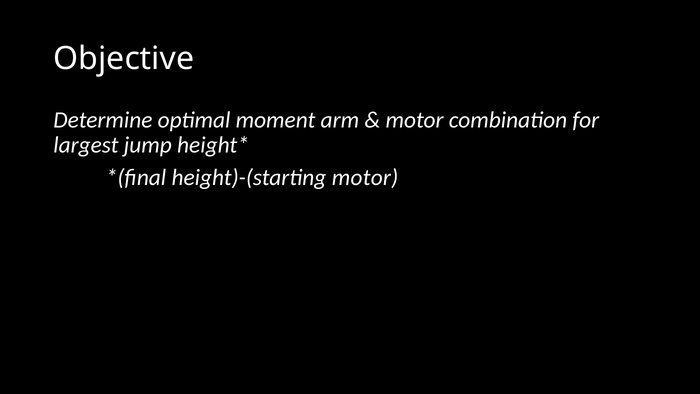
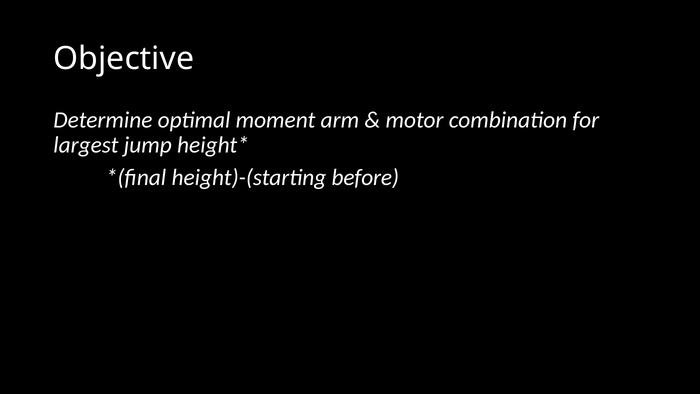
height)-(starting motor: motor -> before (365, 178)
